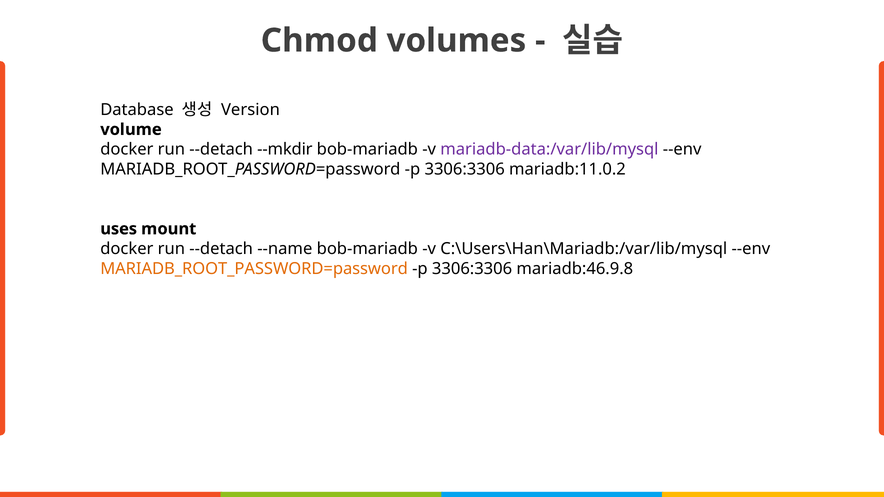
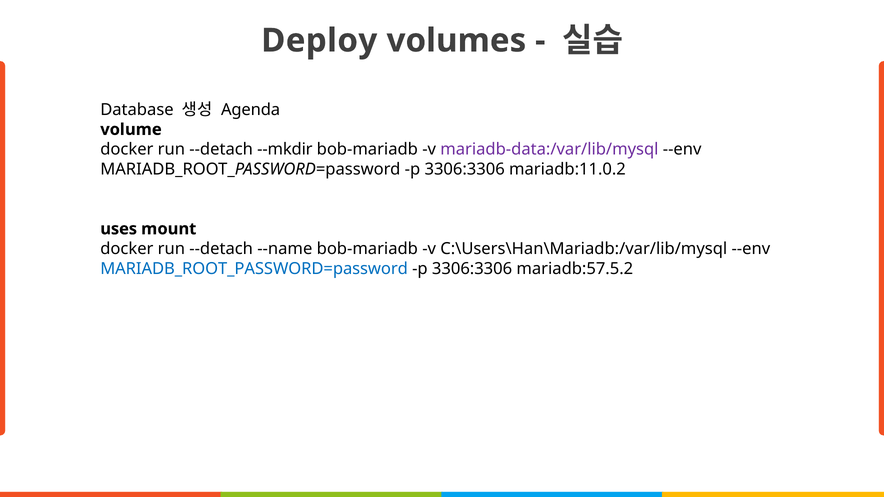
Chmod: Chmod -> Deploy (319, 41)
Version: Version -> Agenda (251, 110)
MARIADB_ROOT_PASSWORD=password colour: orange -> blue (254, 269)
mariadb:46.9.8: mariadb:46.9.8 -> mariadb:57.5.2 (575, 269)
